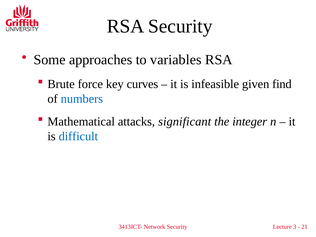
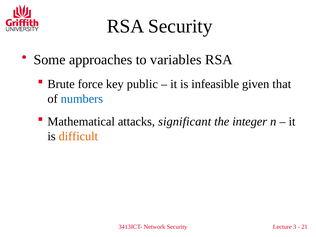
curves: curves -> public (142, 84)
find: find -> that (282, 84)
difficult colour: blue -> orange (78, 136)
